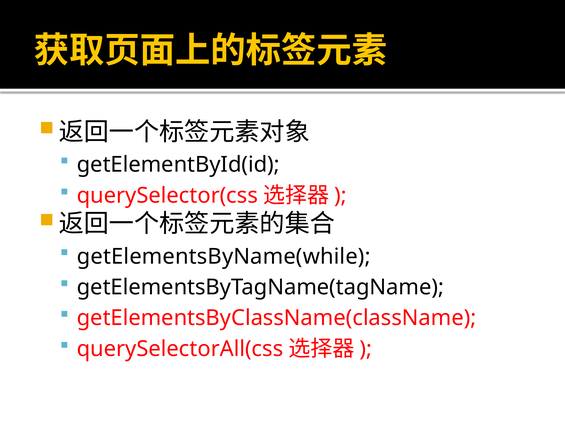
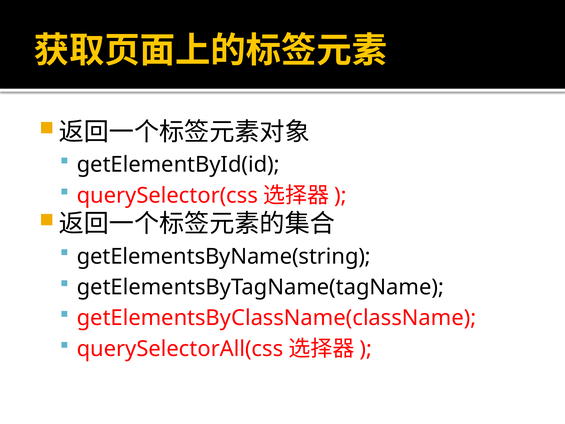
getElementsByName(while: getElementsByName(while -> getElementsByName(string (224, 256)
